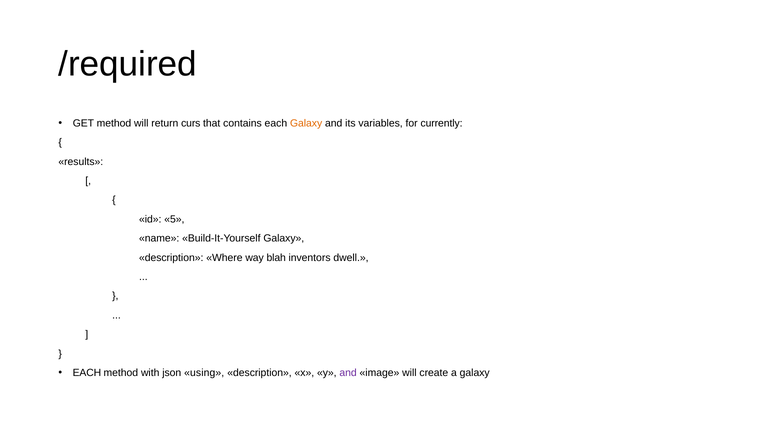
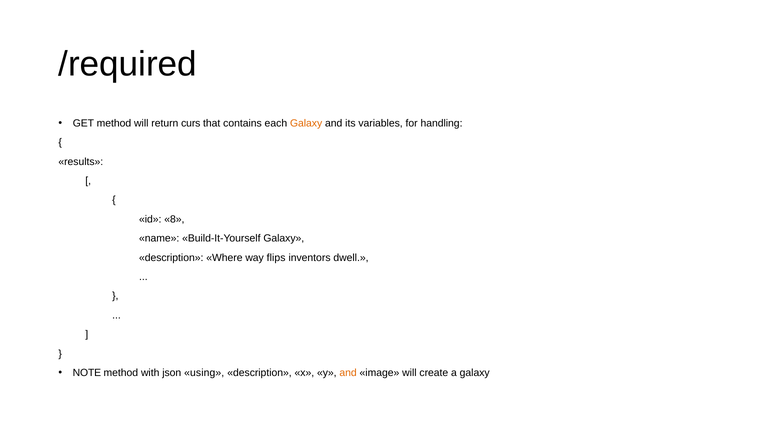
currently: currently -> handling (442, 123)
5: 5 -> 8 (174, 219)
blah: blah -> flips (276, 258)
EACH: EACH -> NOTE (87, 373)
and colour: purple -> orange (348, 373)
